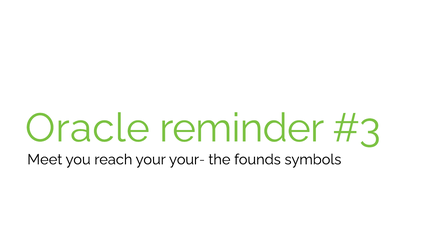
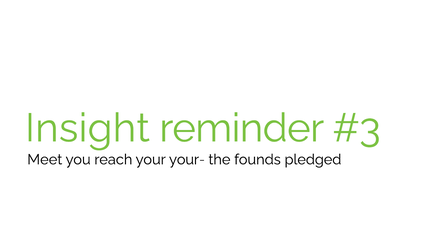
Oracle: Oracle -> Insight (87, 128)
symbols: symbols -> pledged (313, 160)
